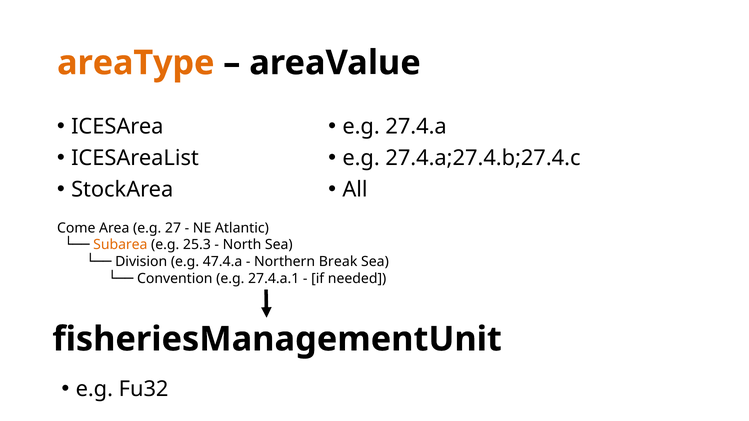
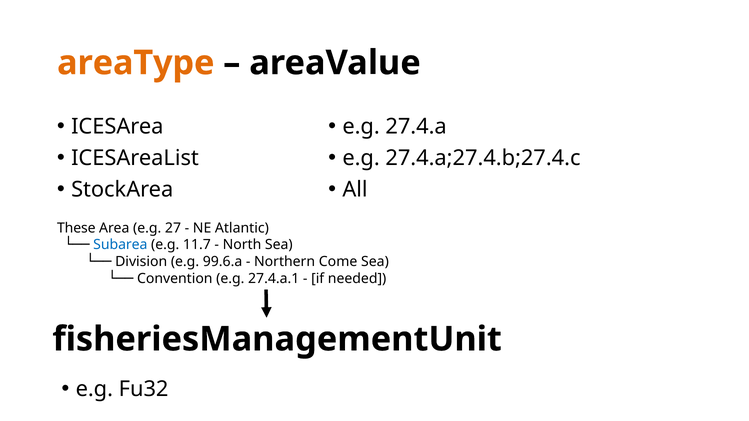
Come: Come -> These (76, 228)
Subarea colour: orange -> blue (120, 245)
25.3: 25.3 -> 11.7 (197, 245)
47.4.a: 47.4.a -> 99.6.a (223, 262)
Break: Break -> Come (338, 262)
